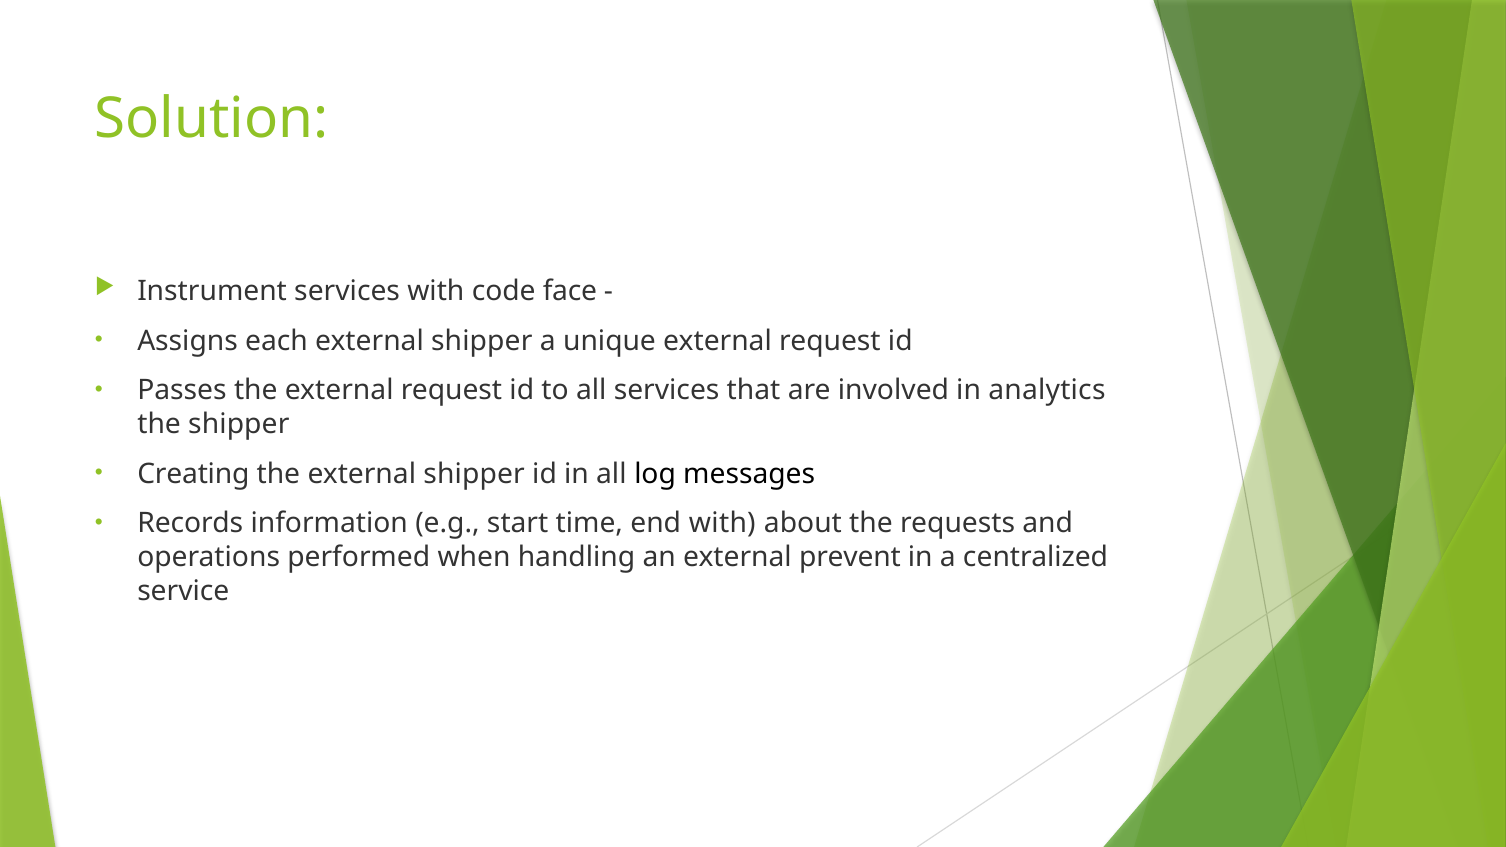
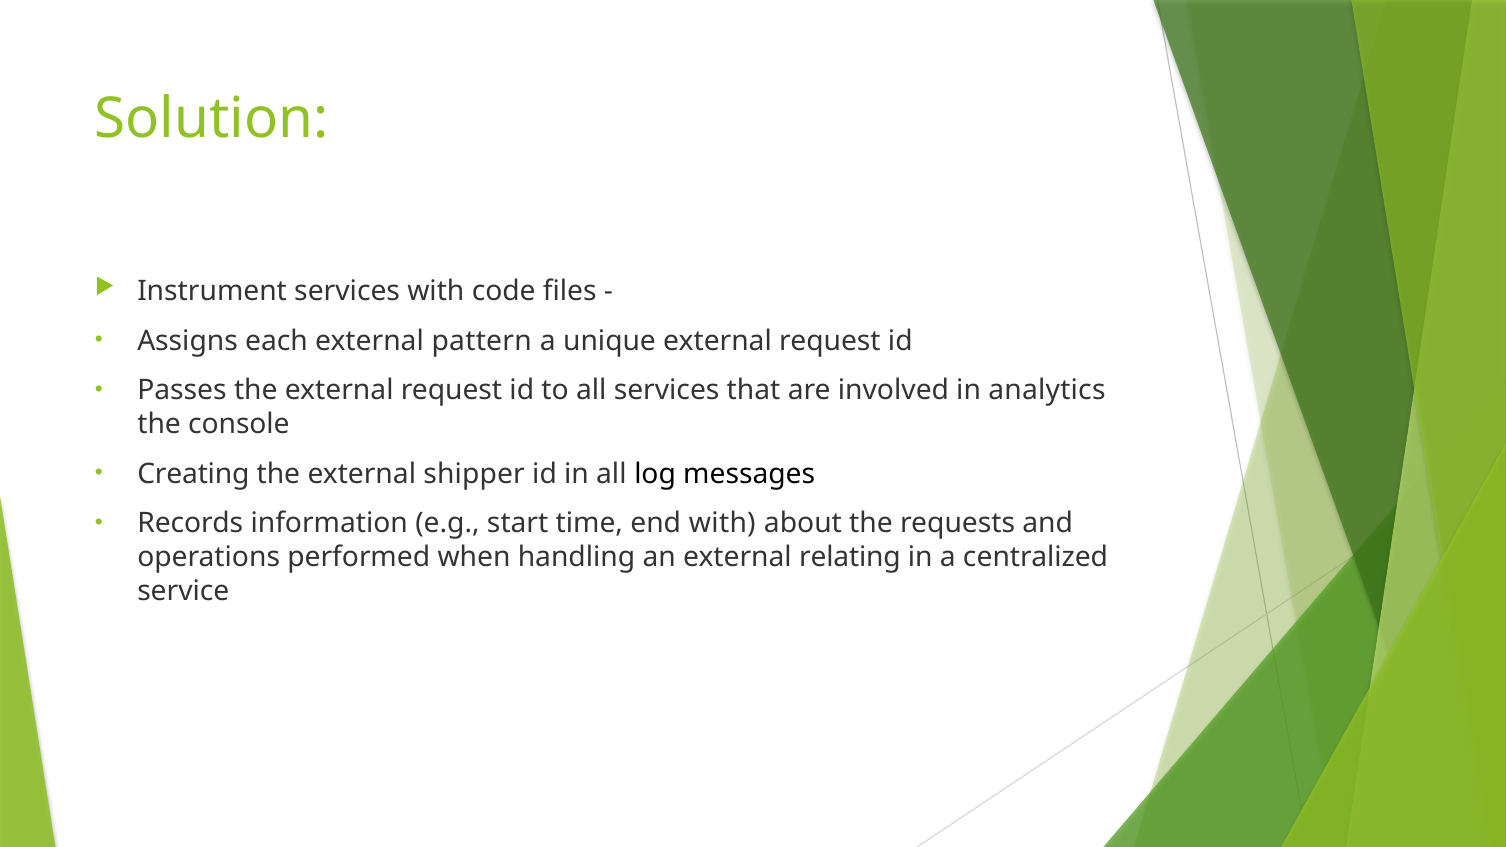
face: face -> files (570, 291)
each external shipper: shipper -> pattern (482, 341)
the shipper: shipper -> console (239, 425)
prevent: prevent -> relating (850, 558)
